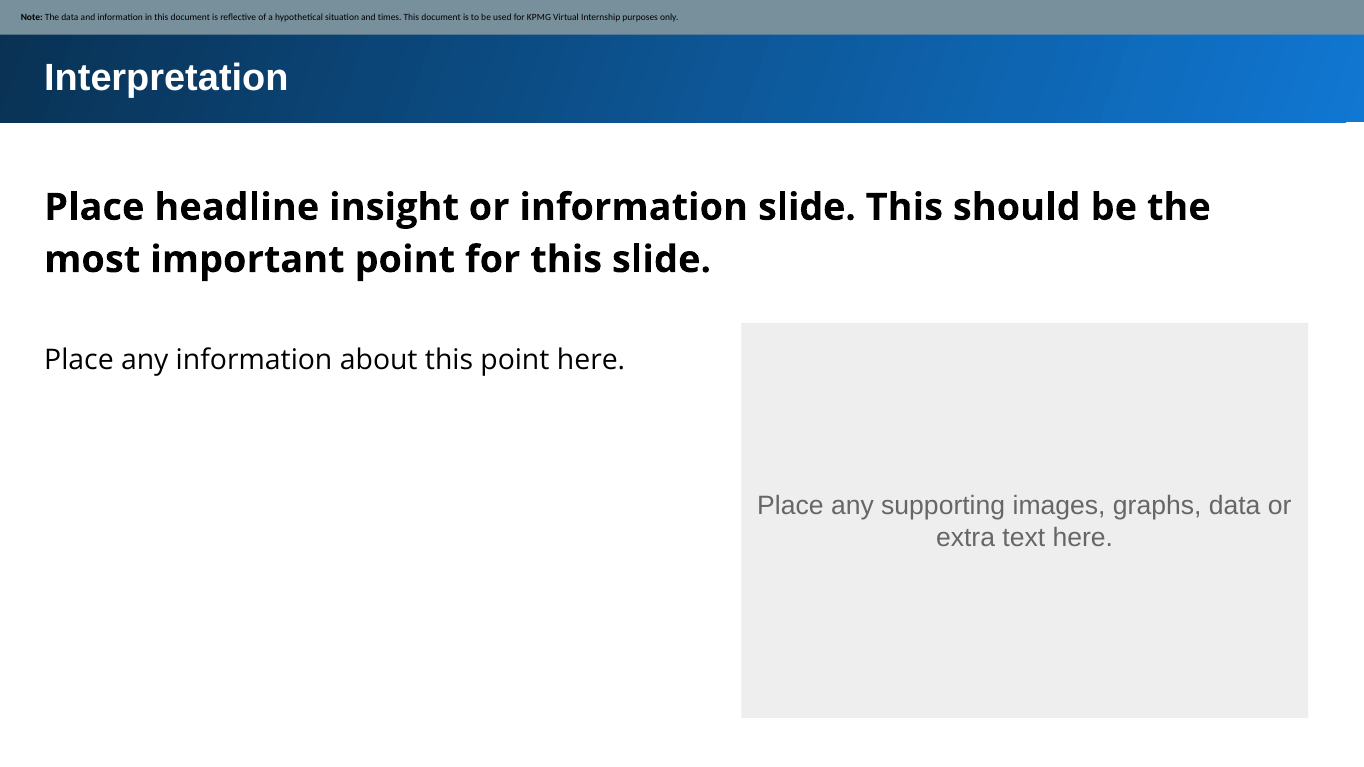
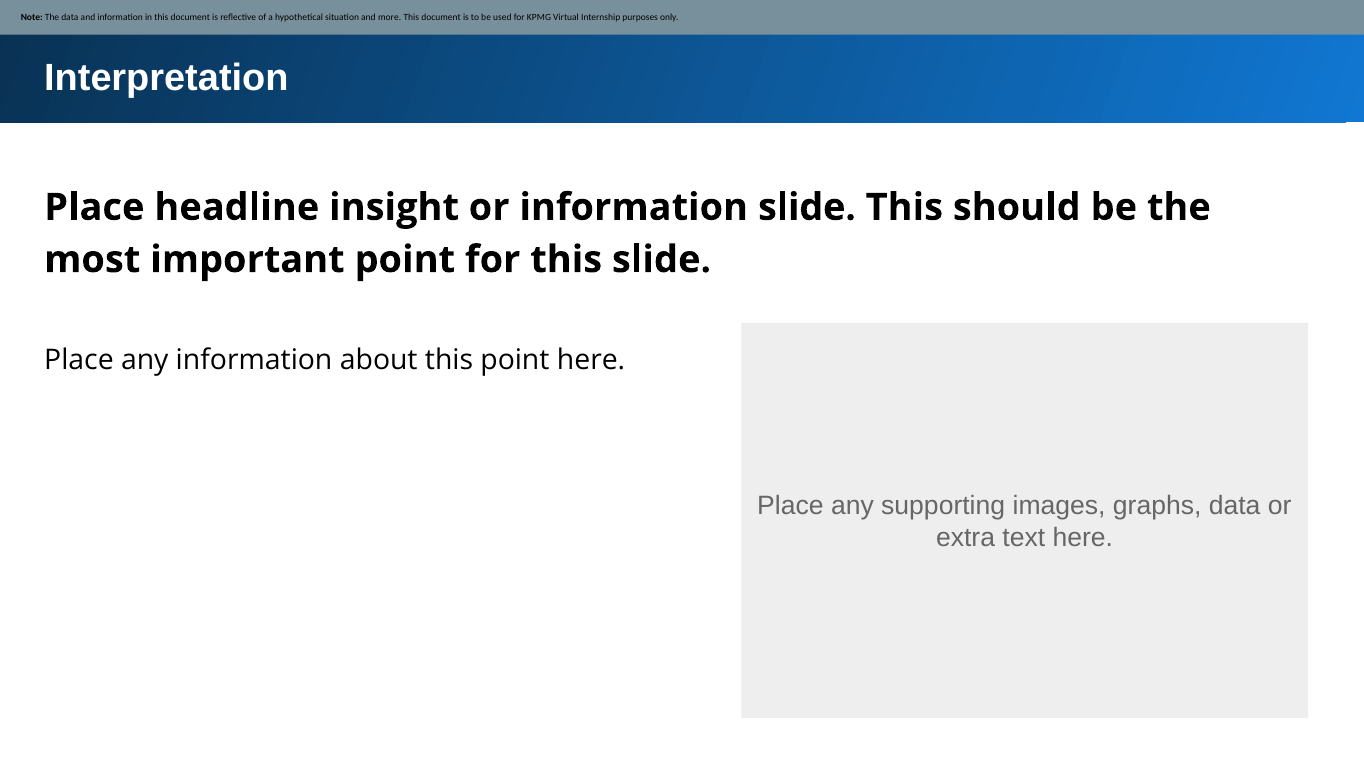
times: times -> more (390, 18)
